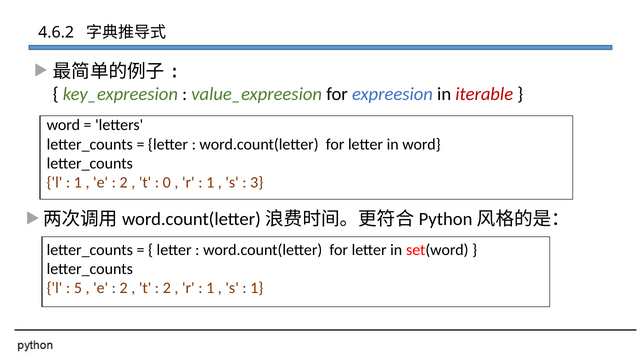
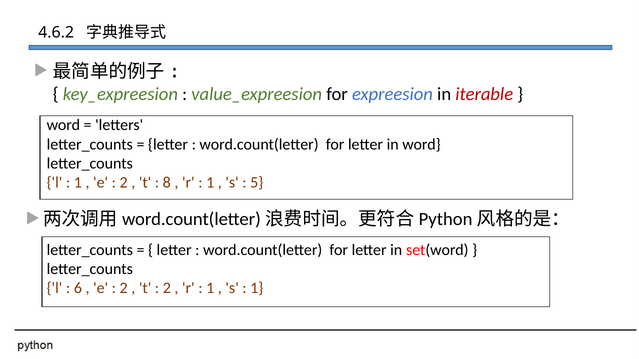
0: 0 -> 8 (167, 183)
3: 3 -> 5 (257, 183)
5: 5 -> 6 (78, 288)
